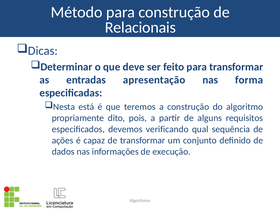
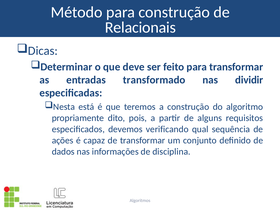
apresentação: apresentação -> transformado (154, 80)
forma: forma -> dividir (249, 80)
execução: execução -> disciplina (171, 152)
